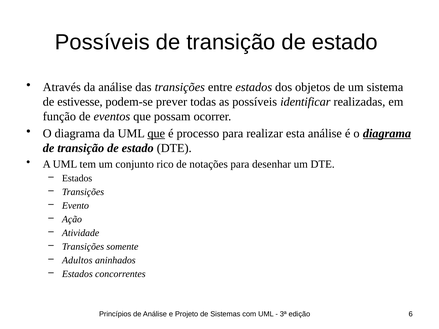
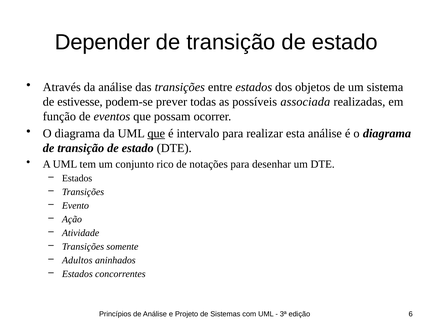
Possíveis: Possíveis -> Depender (102, 42)
identificar: identificar -> associada (305, 102)
processo: processo -> intervalo (198, 134)
diagrama underline: present -> none (387, 134)
